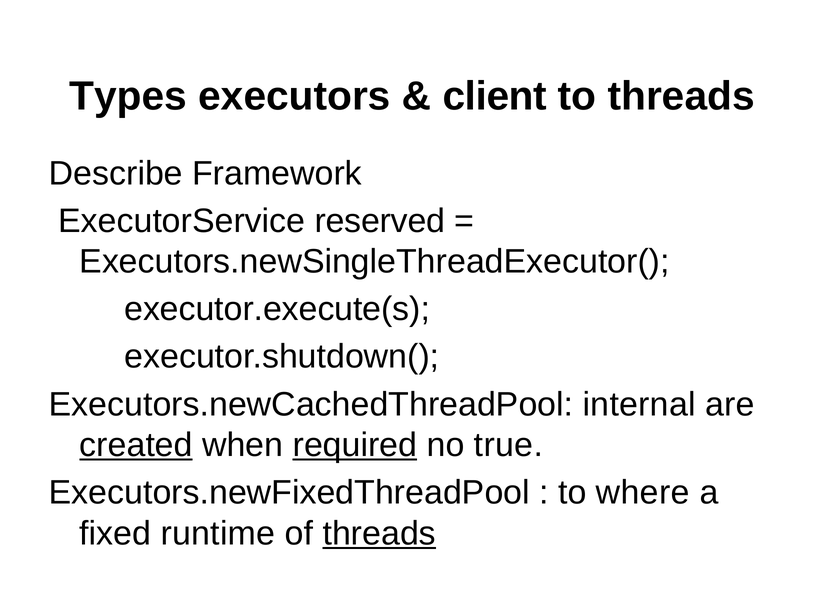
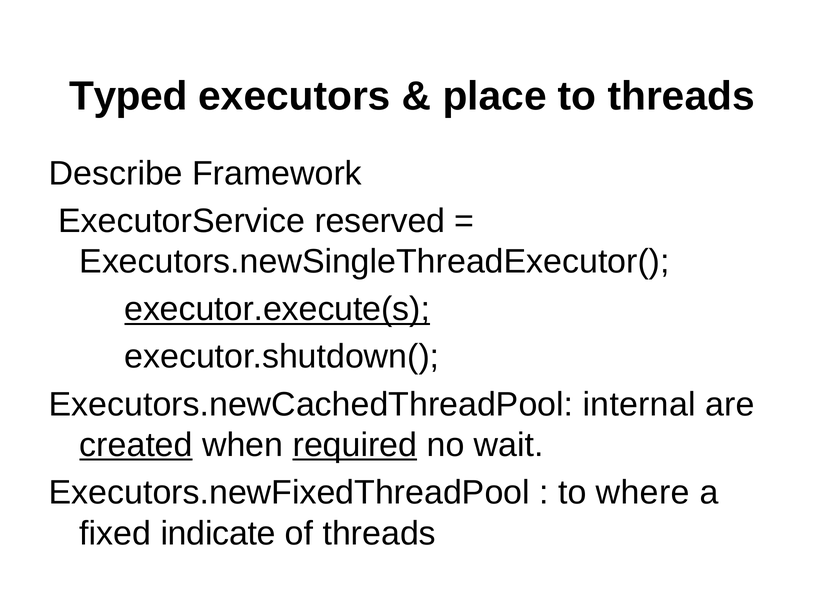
Types: Types -> Typed (128, 97)
client: client -> place (495, 97)
executor.execute(s underline: none -> present (277, 309)
true: true -> wait (509, 445)
runtime: runtime -> indicate (218, 534)
threads underline: present -> none (379, 534)
